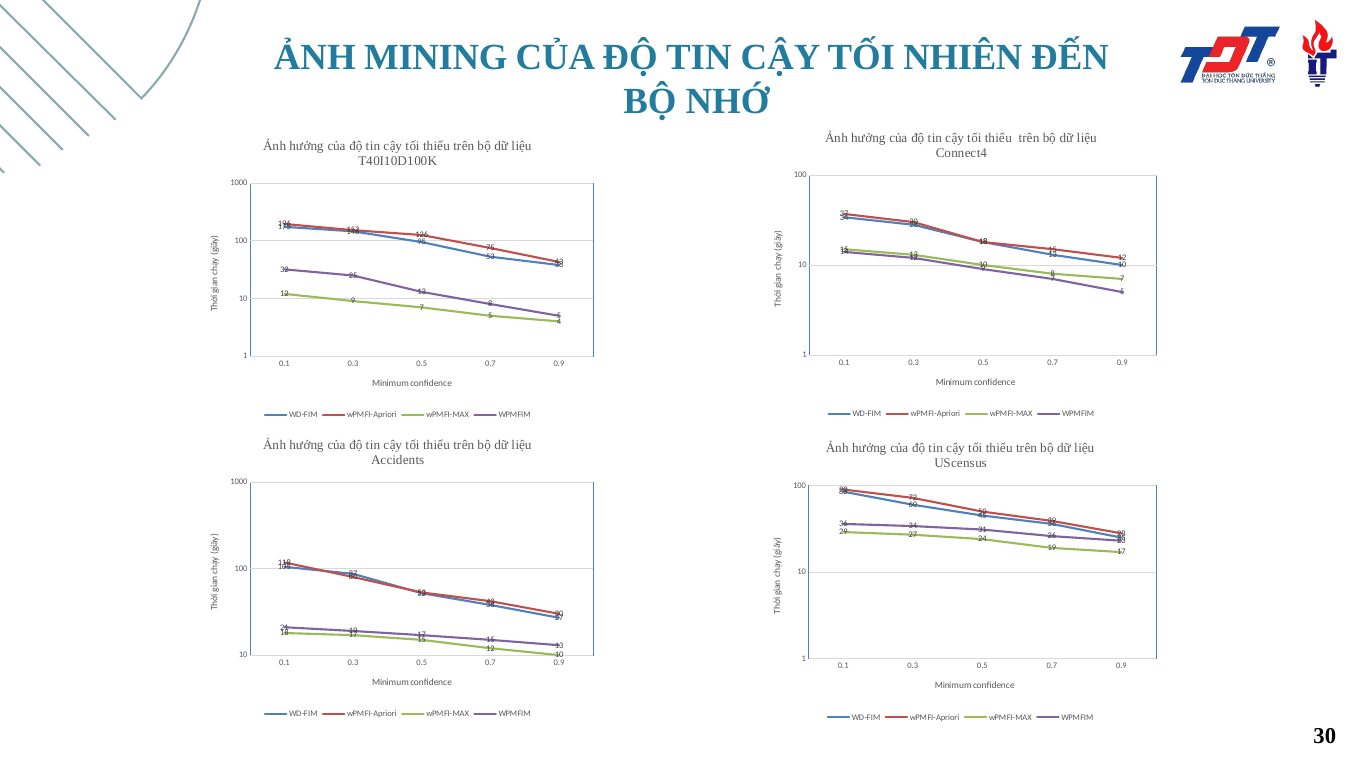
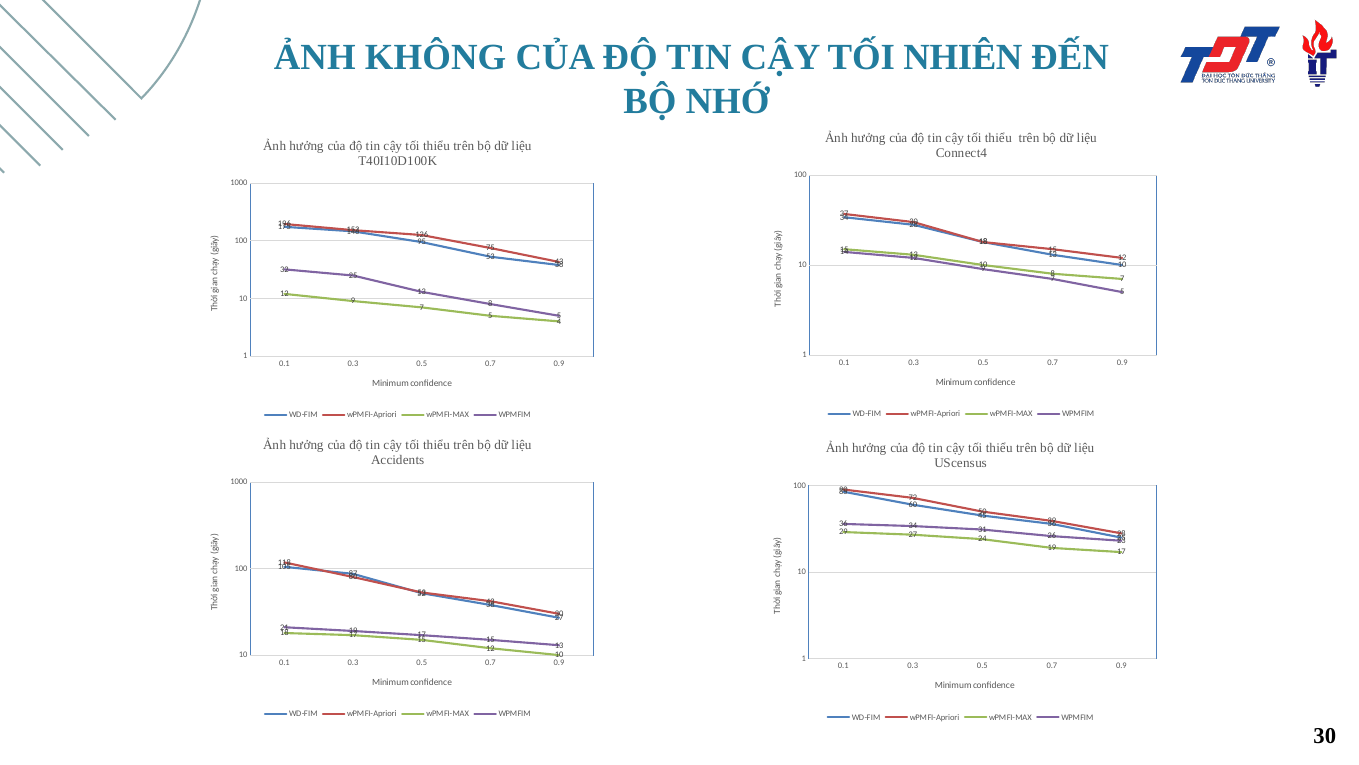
MINING: MINING -> KHÔNG (436, 57)
